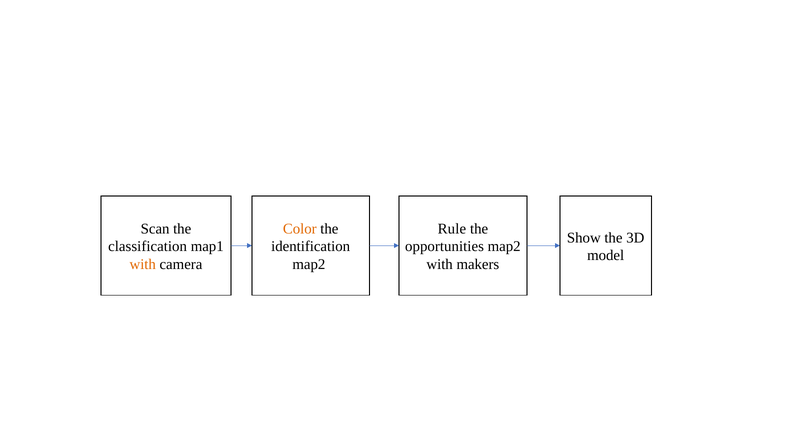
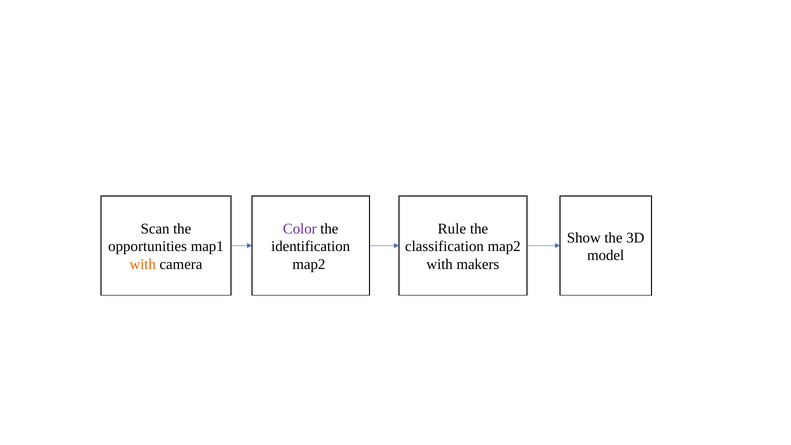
Color colour: orange -> purple (300, 229)
classification: classification -> opportunities (148, 247)
opportunities: opportunities -> classification (444, 247)
